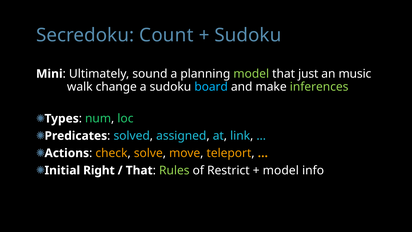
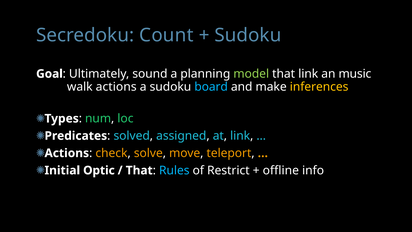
Mini: Mini -> Goal (49, 74)
that just: just -> link (308, 74)
walk change: change -> actions (116, 87)
inferences colour: light green -> yellow (319, 87)
Right: Right -> Optic (99, 170)
Rules colour: light green -> light blue (174, 170)
model: model -> offline (281, 170)
